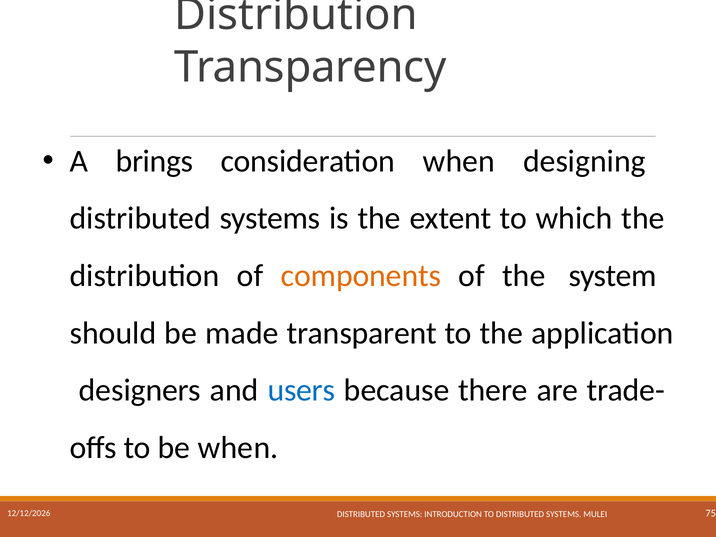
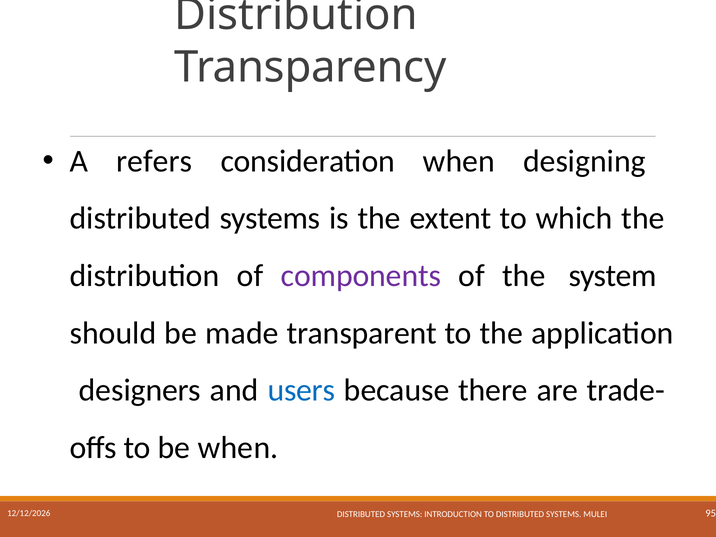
brings: brings -> refers (154, 161)
components colour: orange -> purple (361, 276)
75: 75 -> 95 (711, 513)
